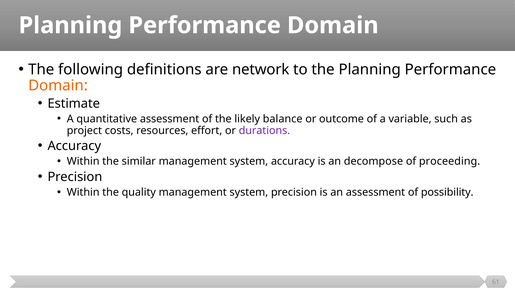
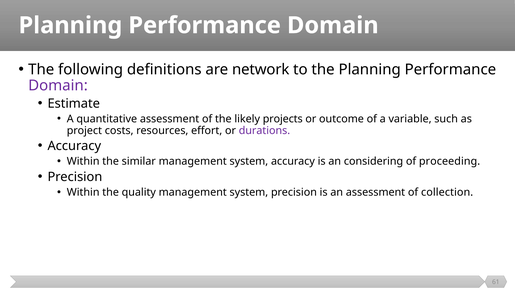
Domain colour: orange -> purple (58, 86)
balance: balance -> projects (283, 119)
decompose: decompose -> considering (373, 161)
possibility: possibility -> collection (447, 192)
